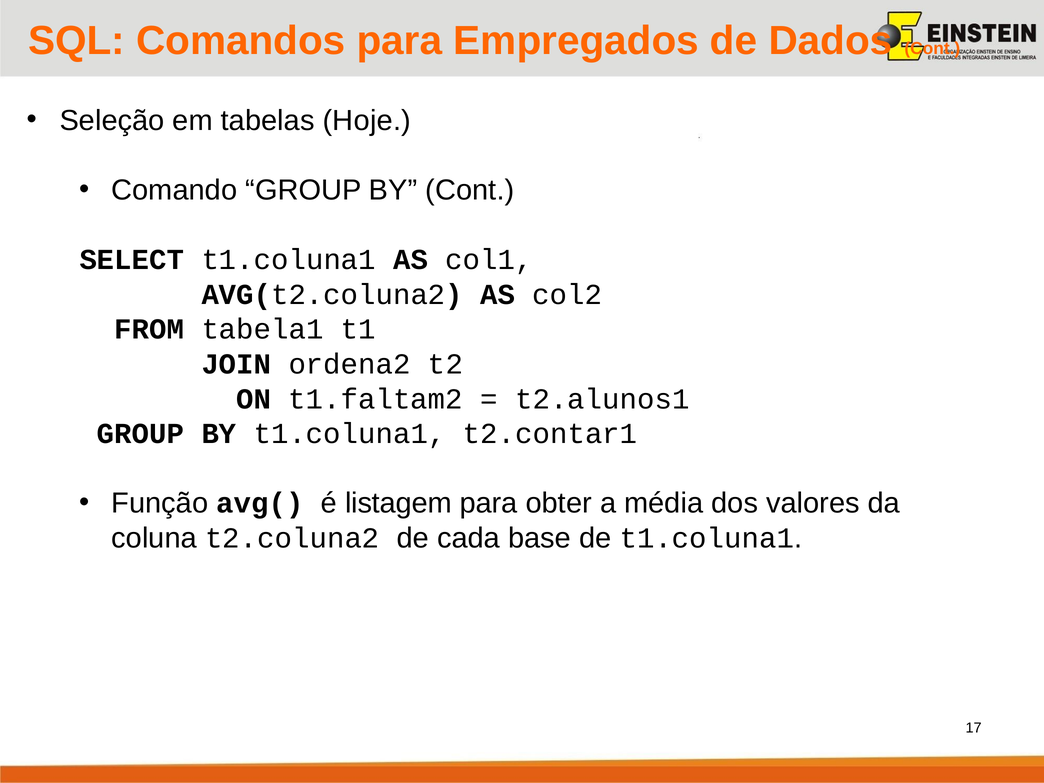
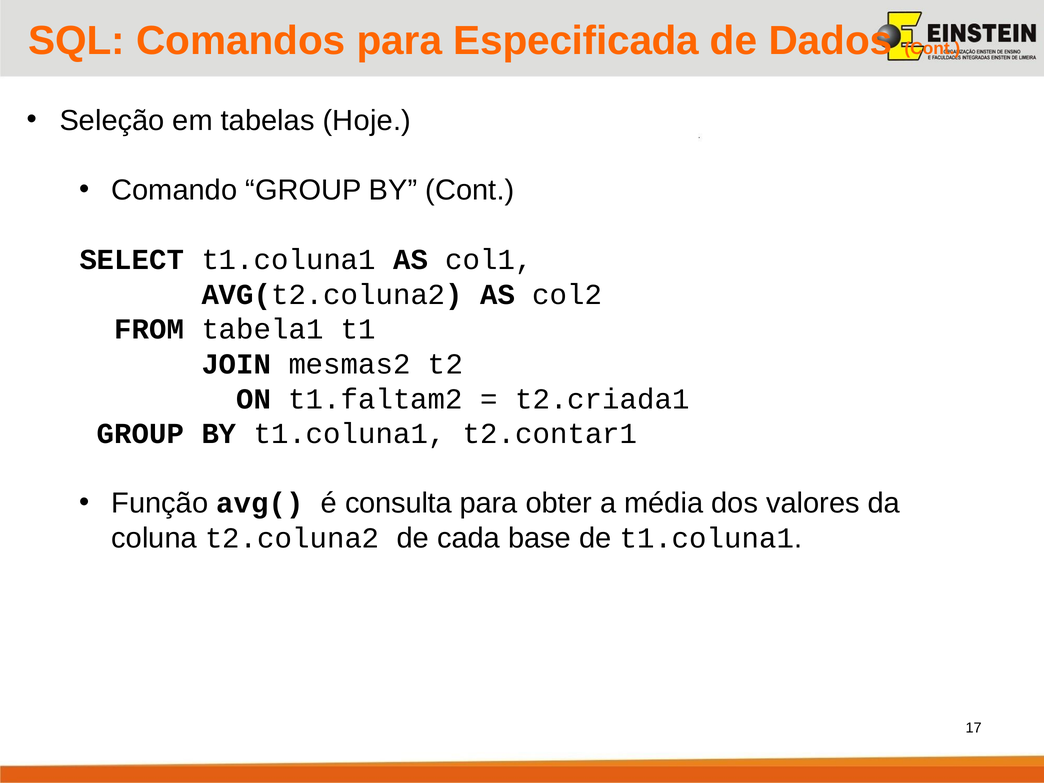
Empregados: Empregados -> Especificada (576, 41)
ordena2: ordena2 -> mesmas2 (350, 364)
t2.alunos1: t2.alunos1 -> t2.criada1 (602, 399)
listagem: listagem -> consulta (398, 503)
